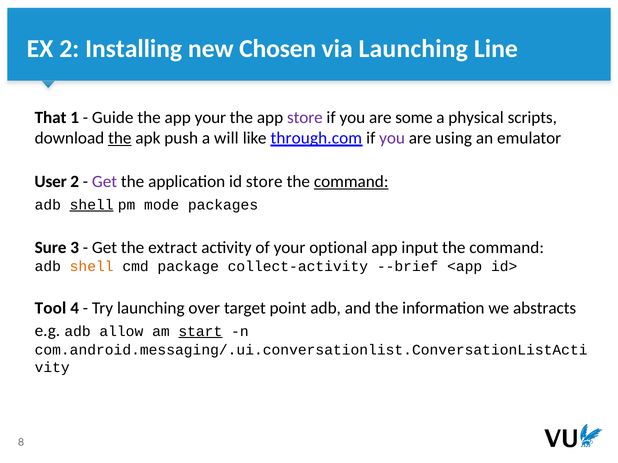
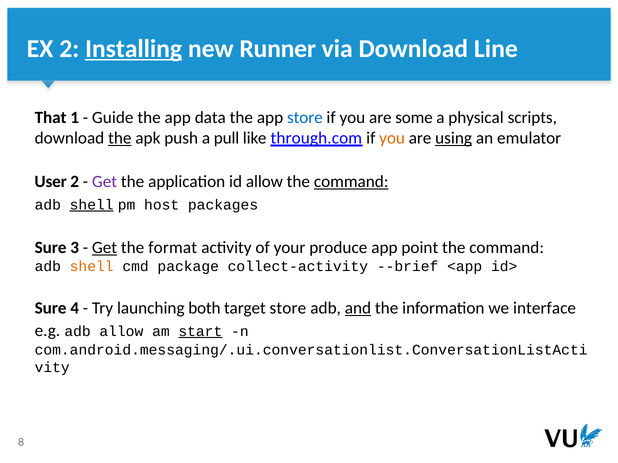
Installing underline: none -> present (134, 49)
Chosen: Chosen -> Runner (278, 49)
via Launching: Launching -> Download (413, 49)
app your: your -> data (210, 118)
store colour: purple -> blue (305, 118)
will: will -> pull (227, 138)
you colour: purple -> orange (392, 138)
using underline: none -> present (454, 138)
id store: store -> allow (264, 182)
mode: mode -> host (162, 205)
Get underline: none -> present (104, 248)
extract: extract -> format (173, 248)
optional: optional -> produce (338, 248)
input: input -> point (420, 248)
Tool: Tool -> Sure (51, 309)
over: over -> both (204, 309)
target point: point -> store (288, 309)
and underline: none -> present (358, 309)
abstracts: abstracts -> interface (545, 309)
